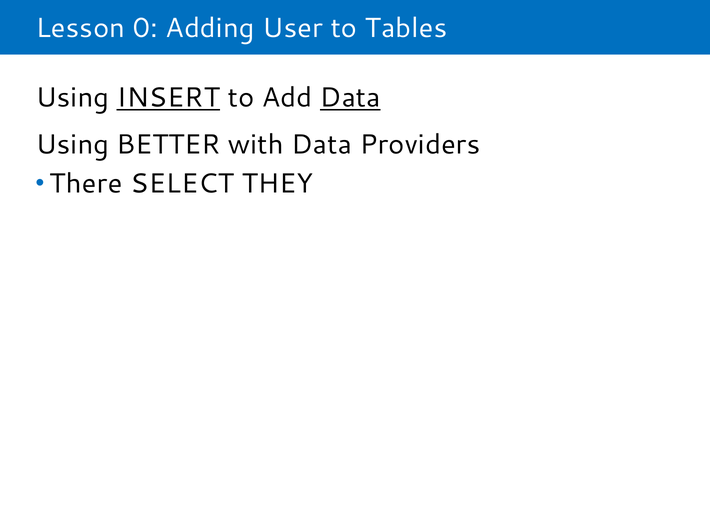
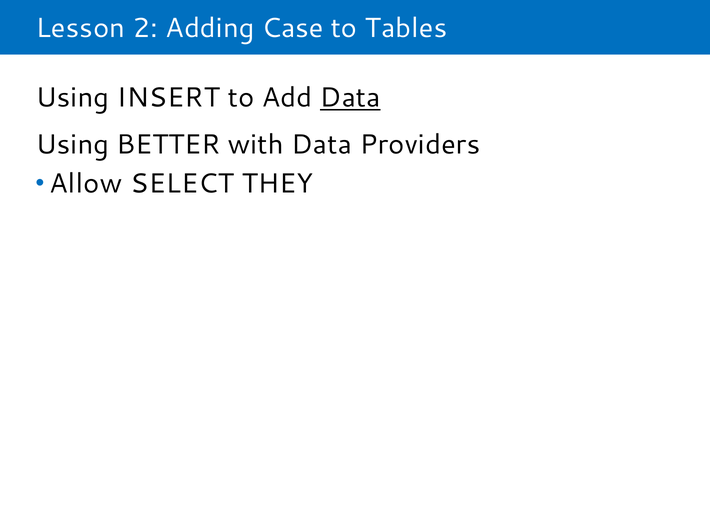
0: 0 -> 2 (145, 28)
User: User -> Case (293, 28)
INSERT underline: present -> none (168, 98)
There: There -> Allow (86, 184)
